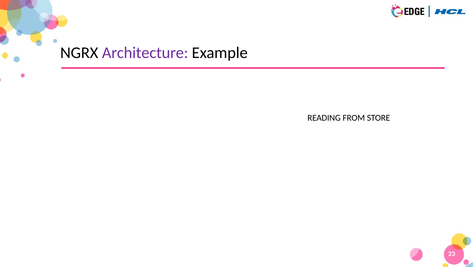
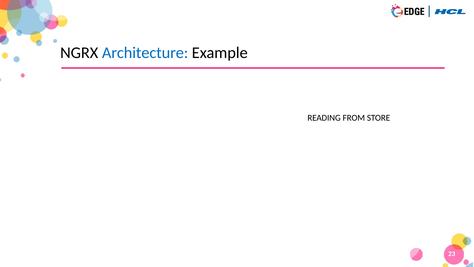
Architecture colour: purple -> blue (145, 53)
